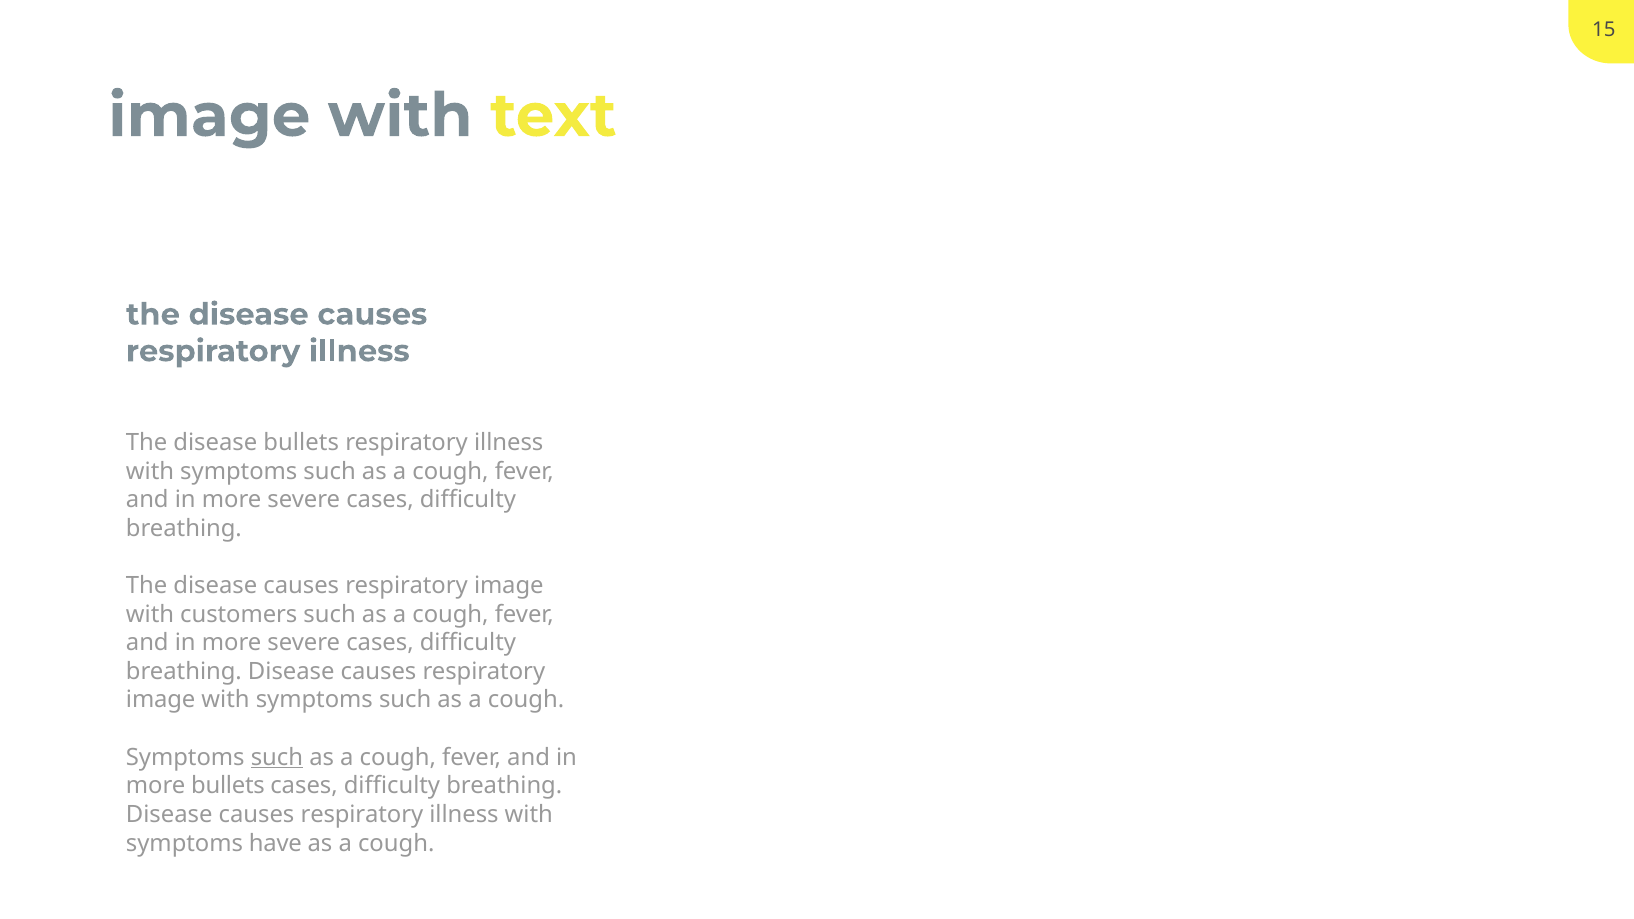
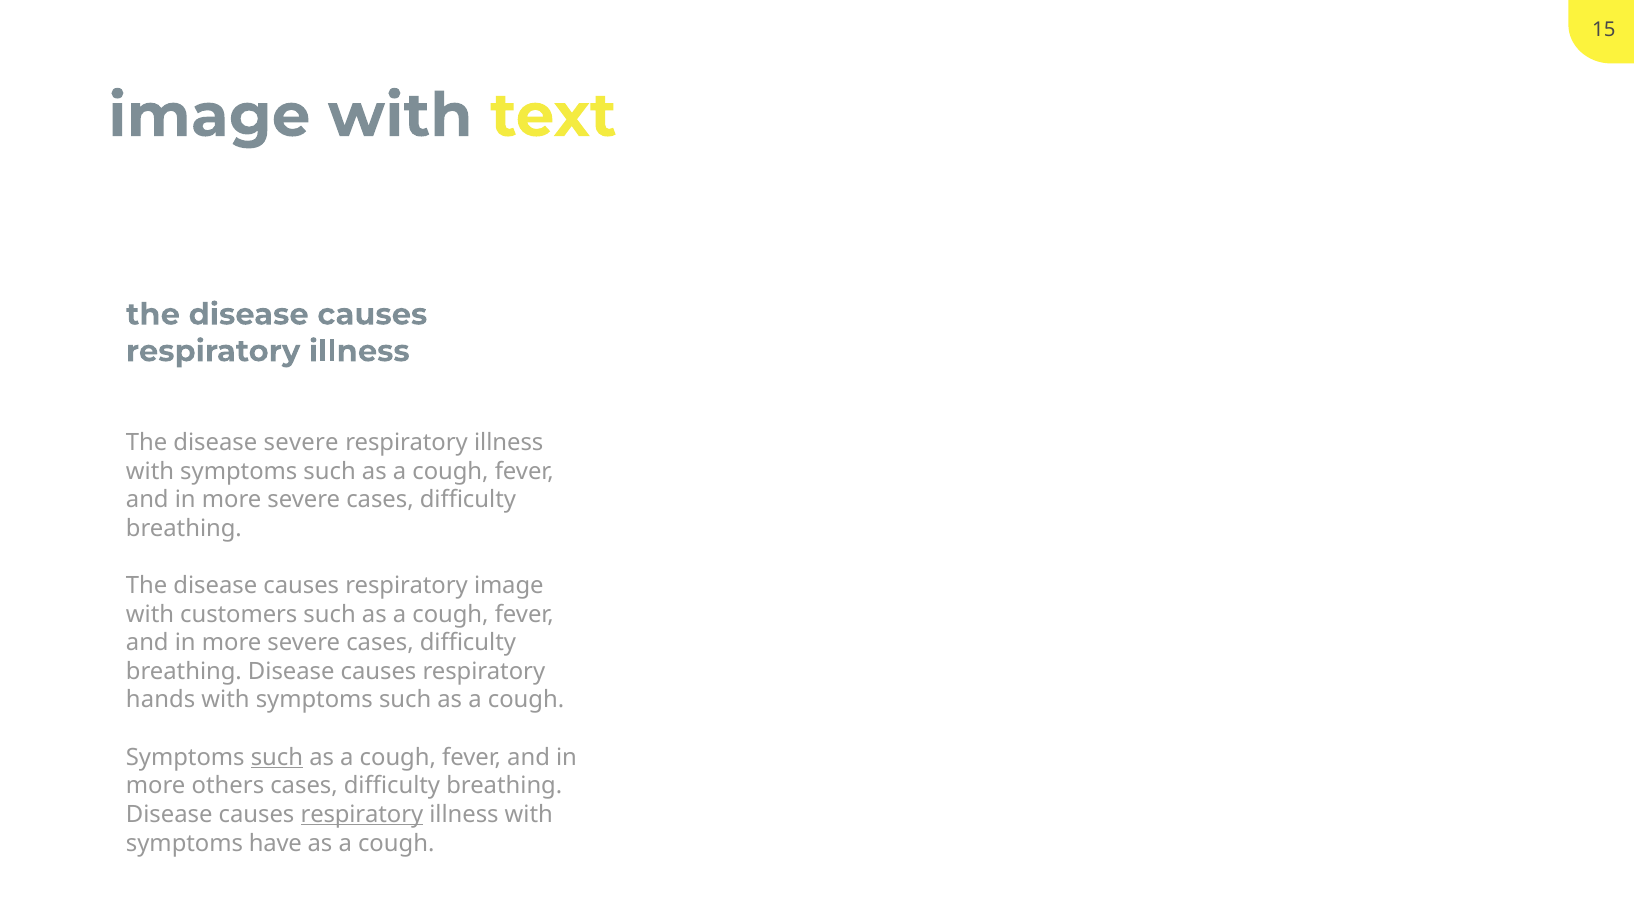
disease bullets: bullets -> severe (301, 443)
image: image -> hands (161, 700)
more bullets: bullets -> others (228, 786)
respiratory underline: none -> present (362, 815)
